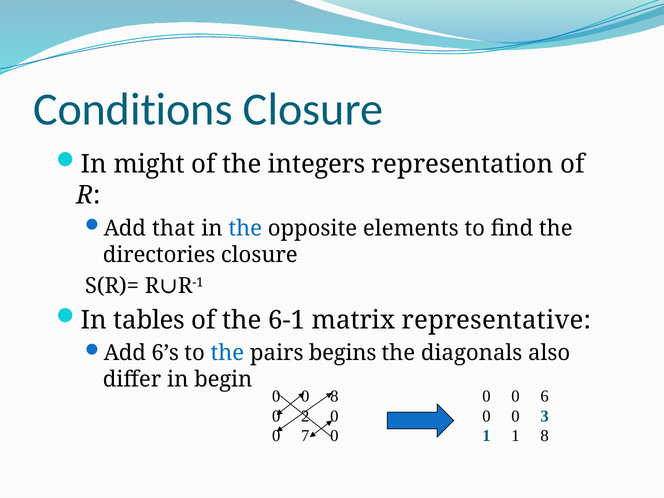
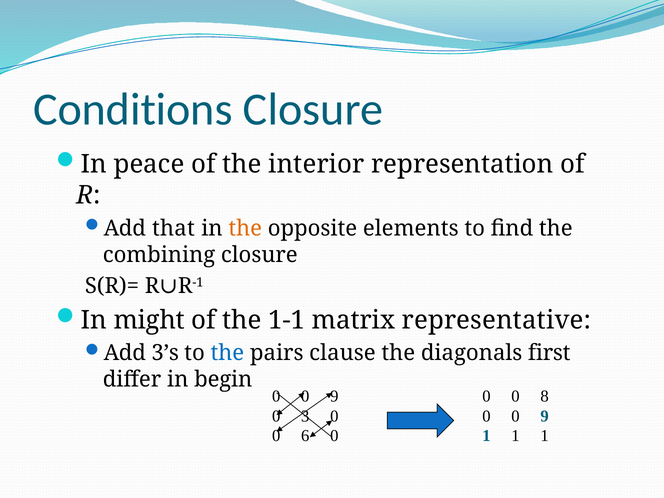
might: might -> peace (149, 164)
integers: integers -> interior (316, 164)
the colour: blue -> orange (245, 228)
directories: directories -> combining (159, 255)
tables: tables -> might (149, 320)
6-1: 6-1 -> 1-1 (287, 320)
6’s: 6’s -> 3’s (165, 353)
begins: begins -> clause (342, 353)
also: also -> first (549, 353)
8: 8 -> 9 (334, 396)
6: 6 -> 8 (545, 396)
2: 2 -> 3 (305, 416)
3: 3 -> 9 (545, 416)
7: 7 -> 6 (305, 436)
1 1 8: 8 -> 1 (545, 436)
